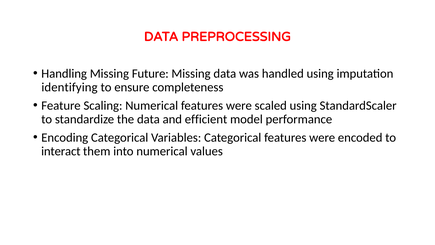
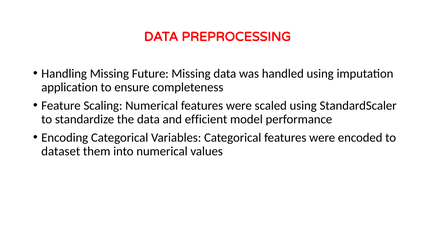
identifying: identifying -> application (70, 87)
interact: interact -> dataset (61, 151)
